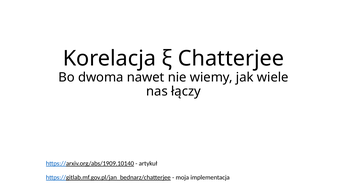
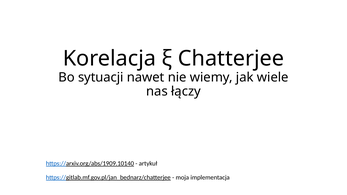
dwoma: dwoma -> sytuacji (101, 77)
